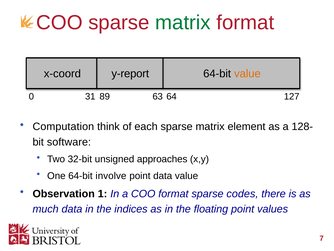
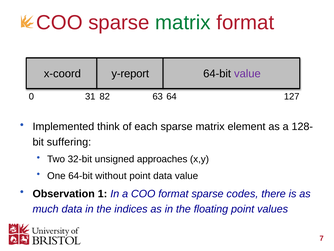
value colour: orange -> purple (247, 74)
89: 89 -> 82 (105, 96)
Computation: Computation -> Implemented (63, 126)
software: software -> suffering (69, 142)
involve: involve -> without (111, 176)
